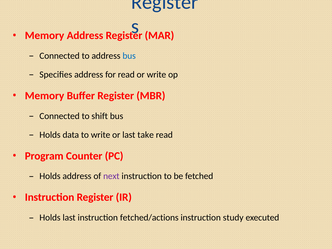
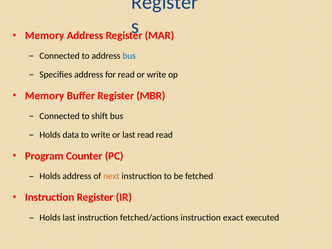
last take: take -> read (146, 135)
next colour: purple -> orange (111, 176)
study: study -> exact (233, 218)
